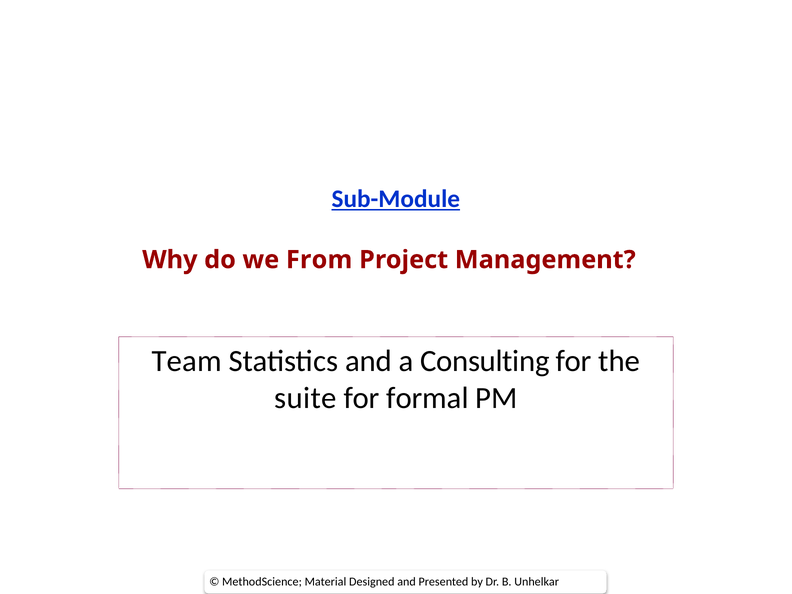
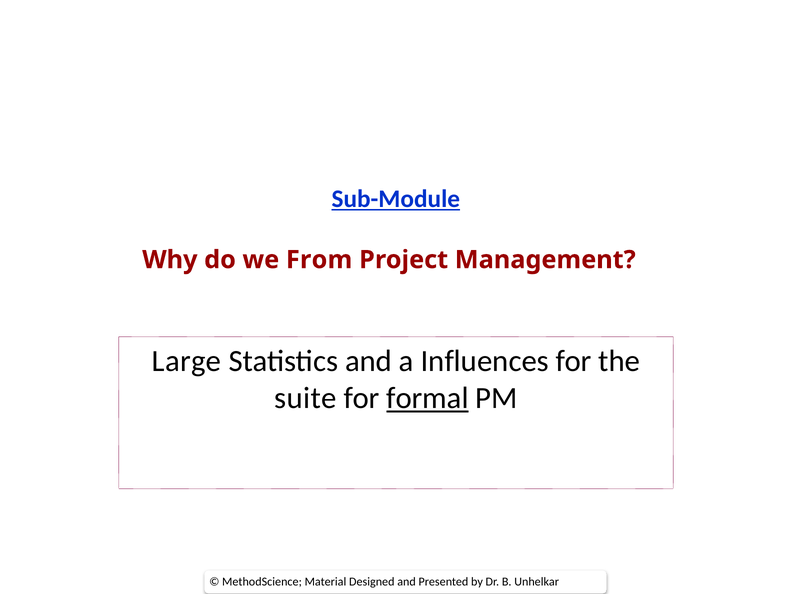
Team: Team -> Large (186, 361)
Consulting: Consulting -> Influences (485, 361)
formal underline: none -> present (428, 398)
